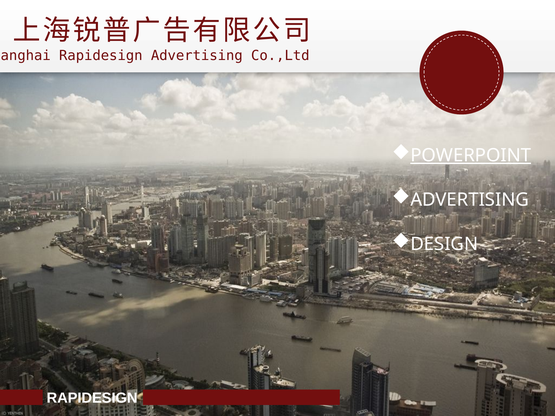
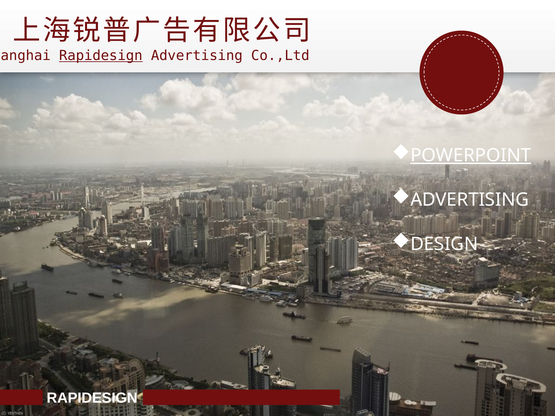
Rapidesign underline: none -> present (101, 56)
